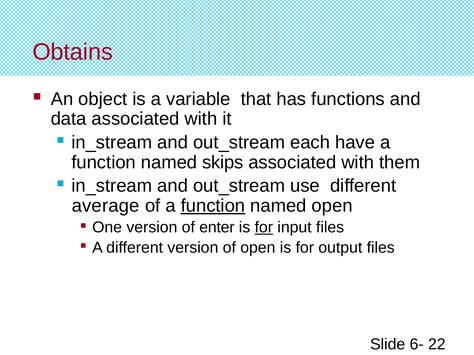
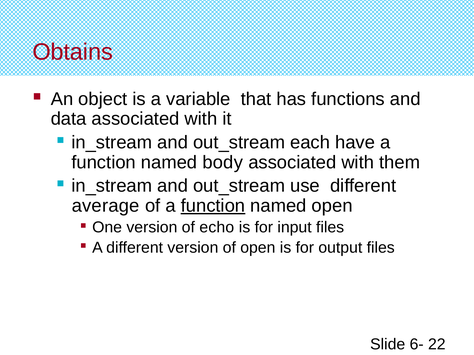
skips: skips -> body (223, 163)
enter: enter -> echo (217, 228)
for underline: present -> none (264, 228)
